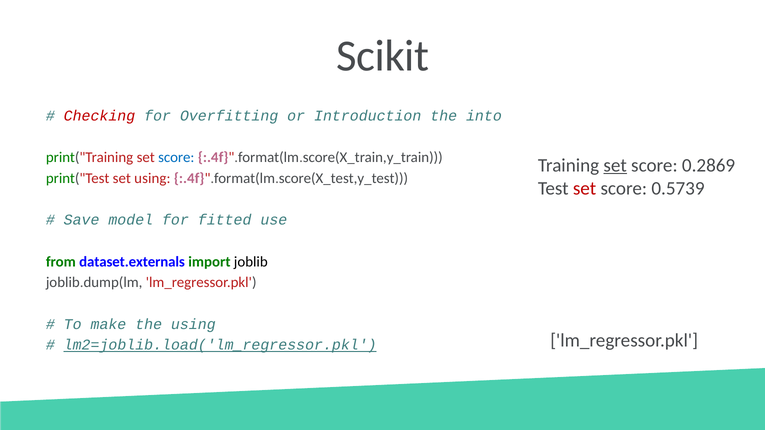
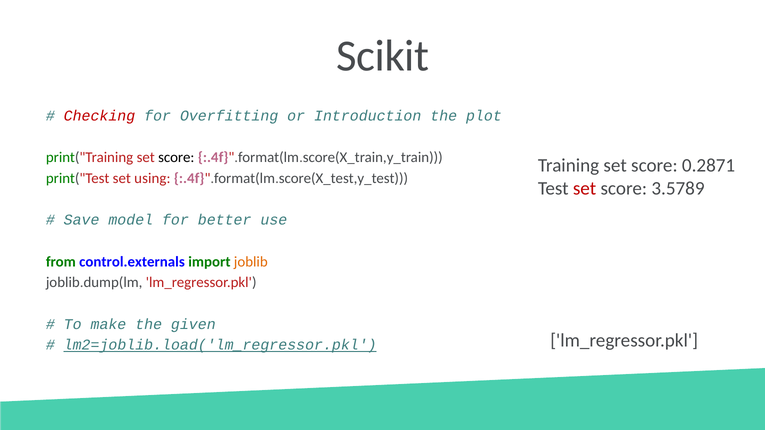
into: into -> plot (484, 116)
score colour: blue -> black (176, 158)
set underline: present -> none (615, 165)
0.2869: 0.2869 -> 0.2871 (709, 165)
0.5739: 0.5739 -> 3.5789 (678, 188)
fitted: fitted -> better (225, 220)
dataset.externals: dataset.externals -> control.externals (132, 262)
joblib colour: black -> orange (251, 262)
the using: using -> given (193, 324)
